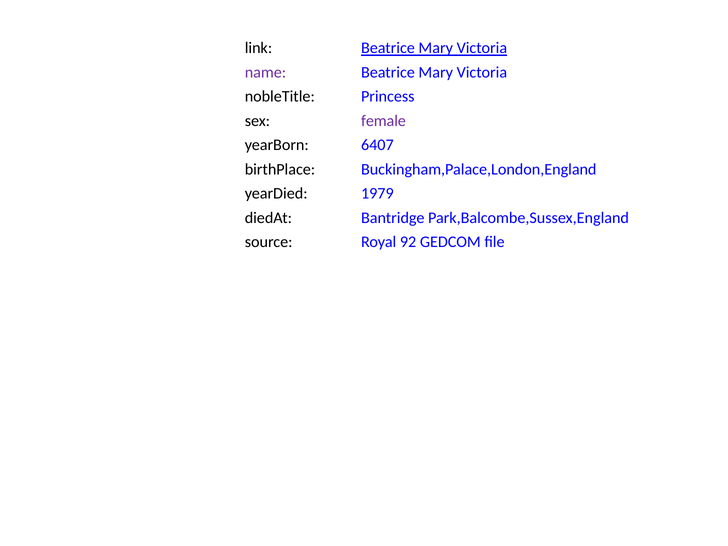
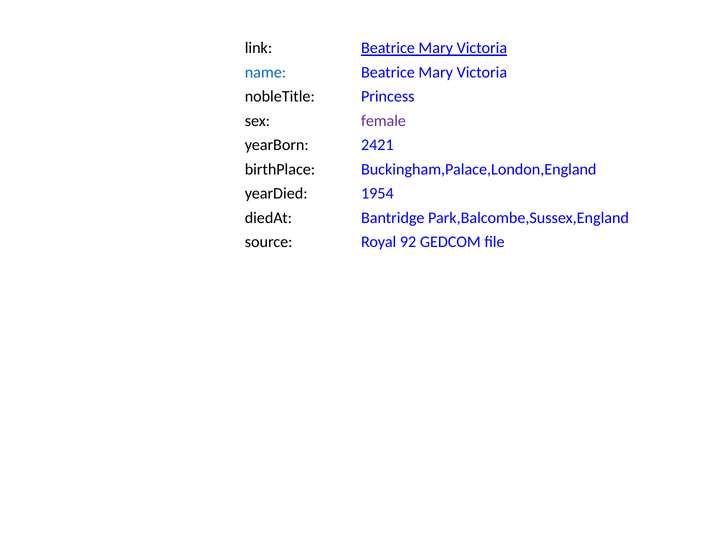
name colour: purple -> blue (265, 72)
6407: 6407 -> 2421 (377, 145)
1979: 1979 -> 1954 (377, 194)
